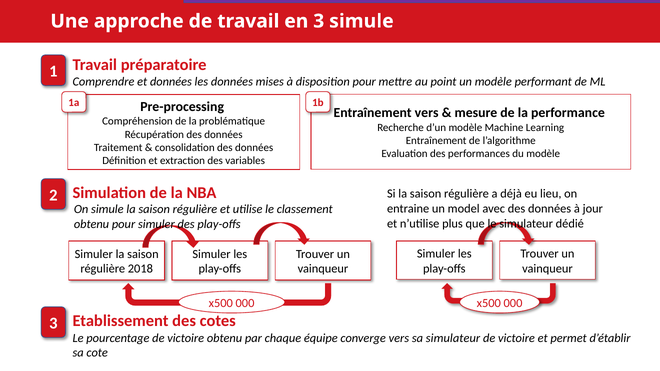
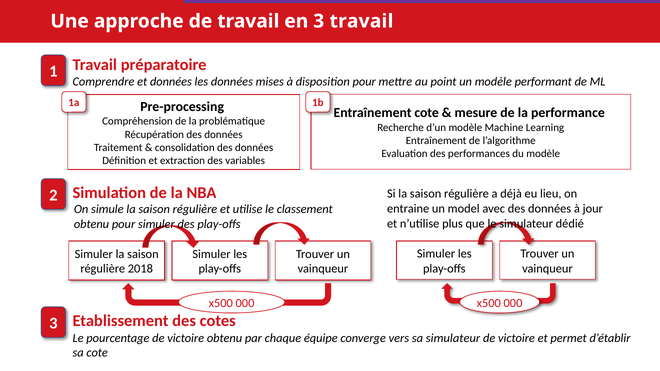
3 simule: simule -> travail (361, 21)
Entraînement vers: vers -> cote (427, 113)
